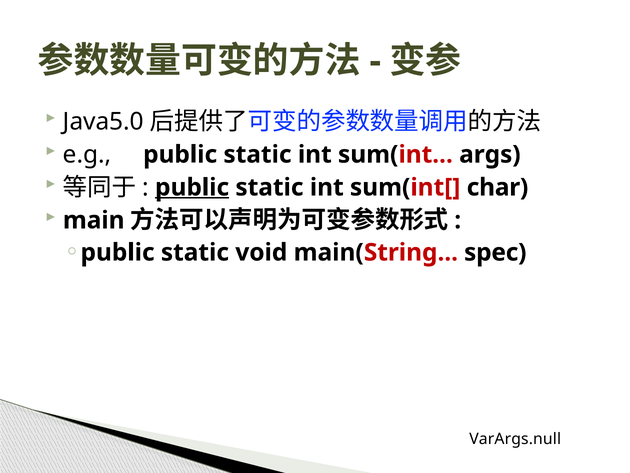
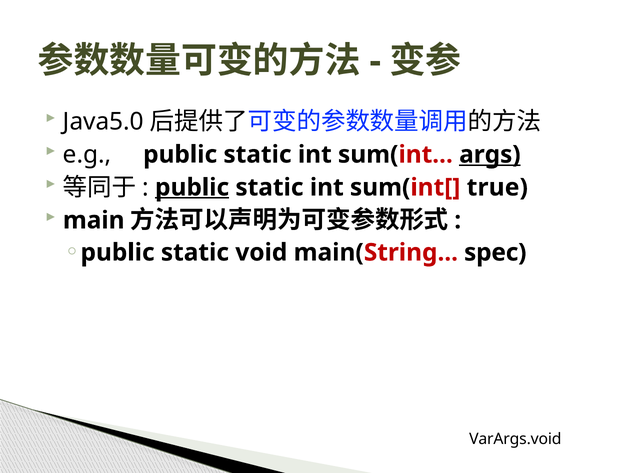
args underline: none -> present (490, 154)
char: char -> true (497, 187)
VarArgs.null: VarArgs.null -> VarArgs.void (515, 438)
